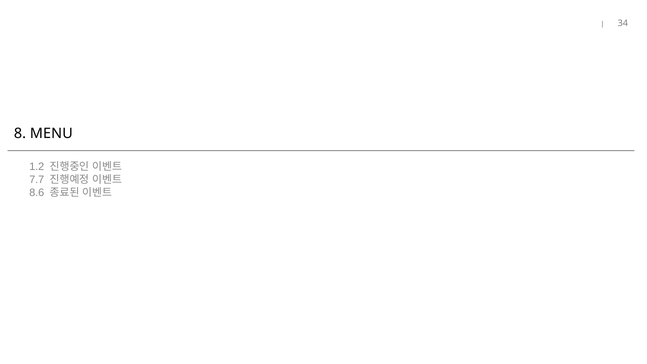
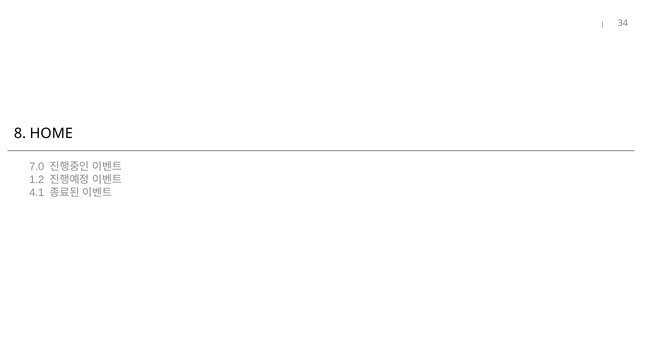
MENU: MENU -> HOME (51, 134)
1.2: 1.2 -> 7.0 (37, 167)
7.7: 7.7 -> 1.2 (37, 180)
8.6: 8.6 -> 4.1 (37, 193)
